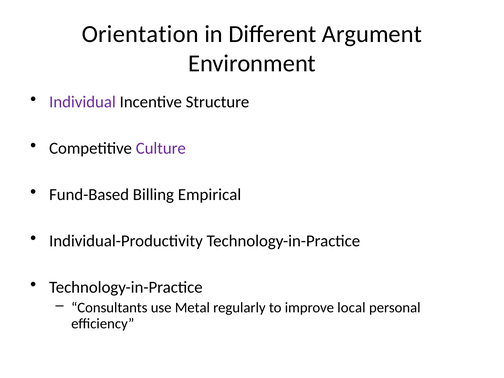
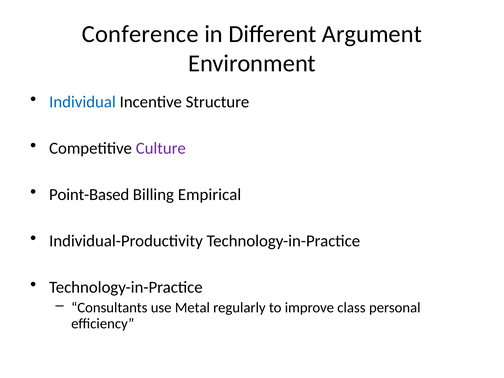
Orientation: Orientation -> Conference (140, 34)
Individual colour: purple -> blue (82, 102)
Fund-Based: Fund-Based -> Point-Based (89, 195)
local: local -> class (351, 308)
